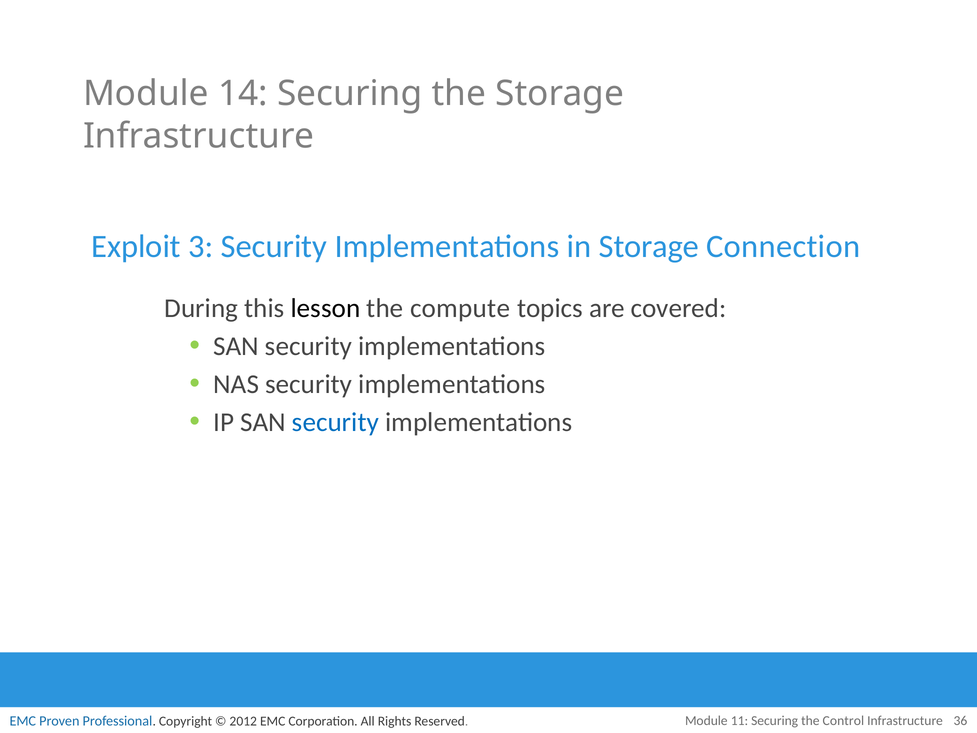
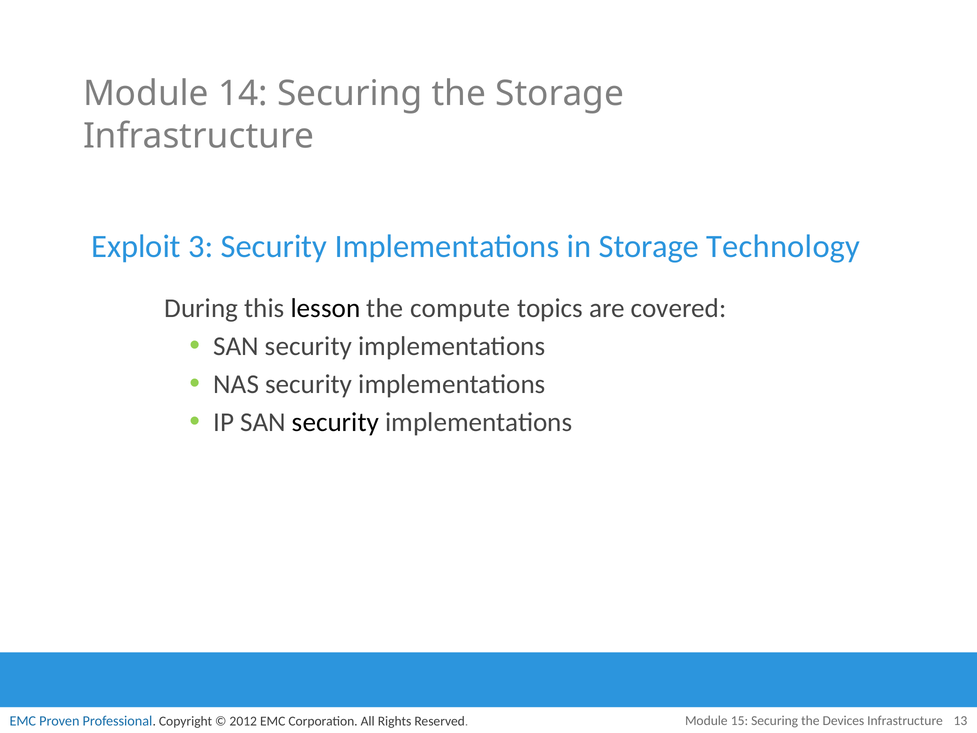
Connection: Connection -> Technology (783, 247)
security colour: blue -> black (335, 422)
11: 11 -> 15 (739, 721)
Control: Control -> Devices (843, 721)
36: 36 -> 13 (960, 720)
